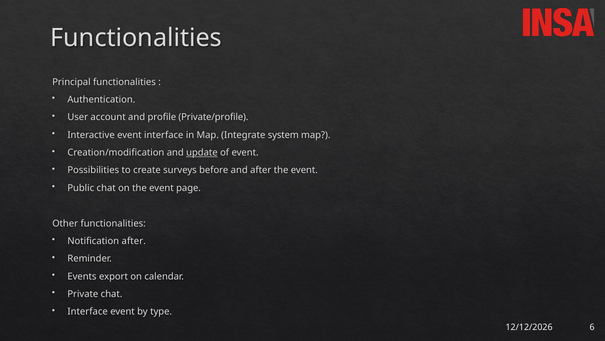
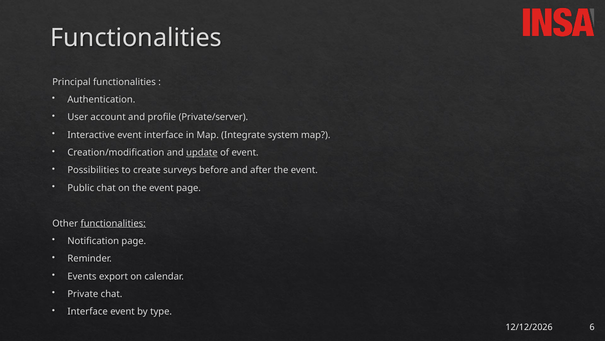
Private/profile: Private/profile -> Private/server (213, 117)
functionalities underline: none -> present (113, 223)
Notification after: after -> page (134, 241)
